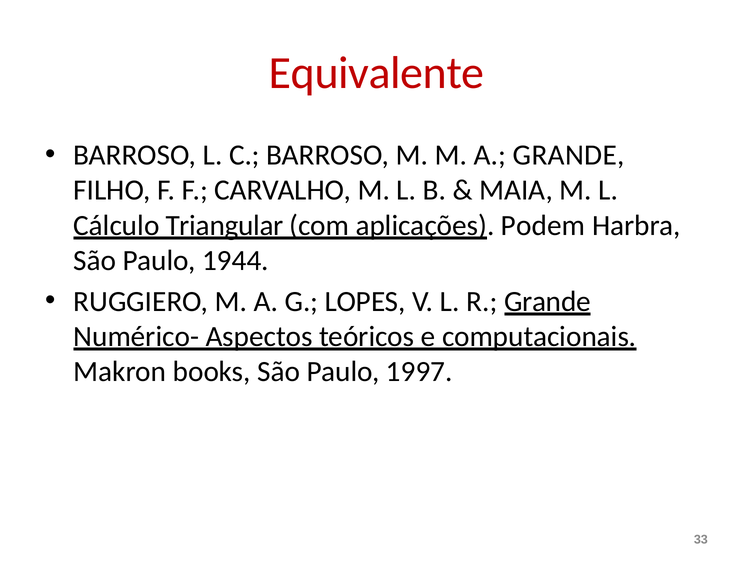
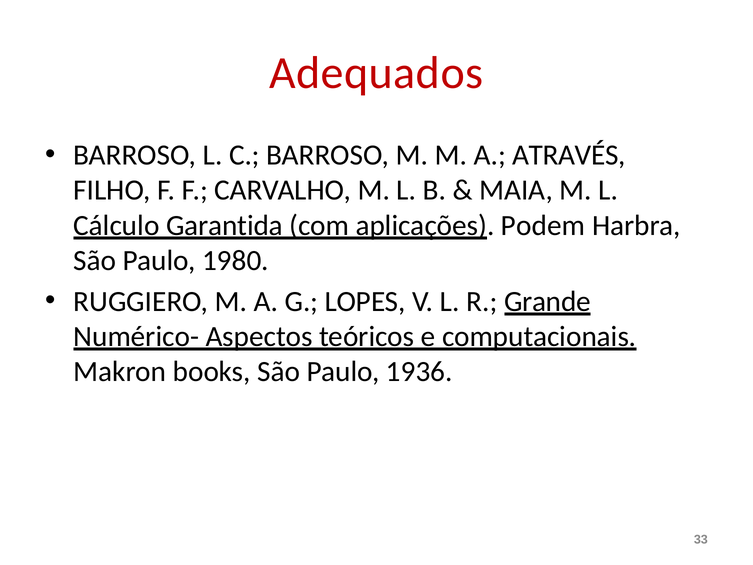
Equivalente: Equivalente -> Adequados (376, 73)
A GRANDE: GRANDE -> ATRAVÉS (569, 155)
Triangular: Triangular -> Garantida (224, 225)
1944: 1944 -> 1980 (235, 260)
1997: 1997 -> 1936 (419, 371)
